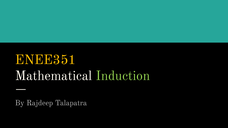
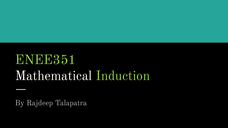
ENEE351 colour: yellow -> light green (46, 60)
